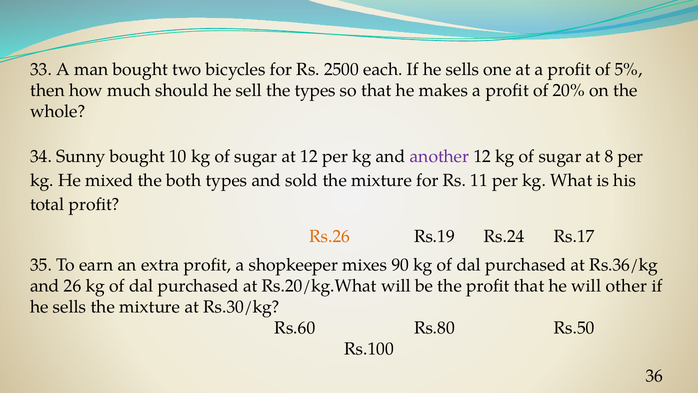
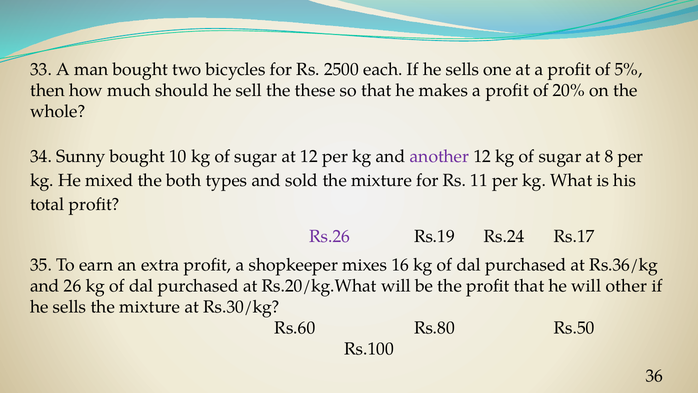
the types: types -> these (315, 90)
Rs.26 colour: orange -> purple (330, 236)
90: 90 -> 16 (400, 265)
